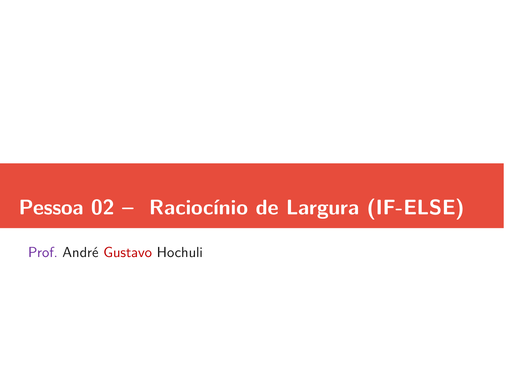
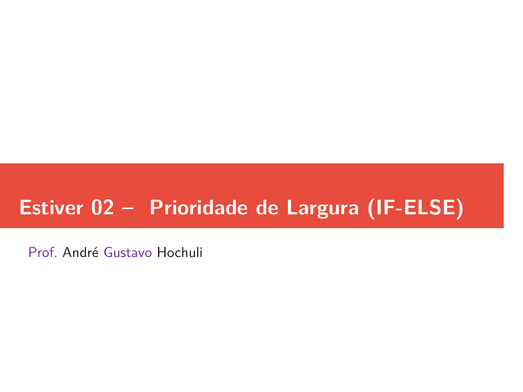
Pessoa: Pessoa -> Estiver (51, 208)
Raciocínio: Raciocínio -> Prioridade (199, 208)
Gustavo colour: red -> purple (128, 253)
